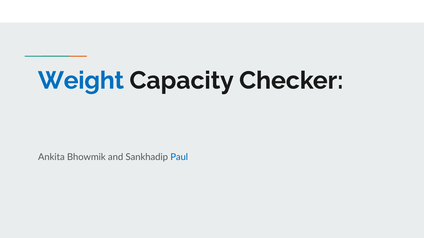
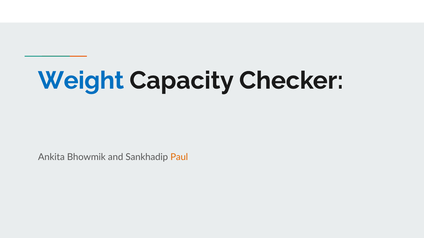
Paul colour: blue -> orange (179, 158)
